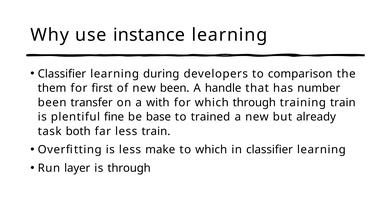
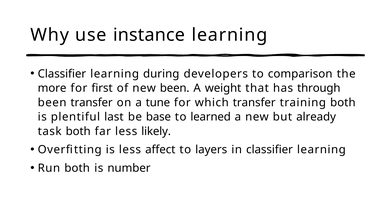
them: them -> more (52, 88)
handle: handle -> weight (223, 88)
number: number -> through (319, 88)
with: with -> tune (158, 102)
which through: through -> transfer (254, 102)
training train: train -> both (343, 102)
fine: fine -> last (114, 117)
trained: trained -> learned (211, 117)
less train: train -> likely (156, 131)
make: make -> affect (160, 150)
to which: which -> layers (211, 150)
Run layer: layer -> both (77, 168)
is through: through -> number (129, 168)
